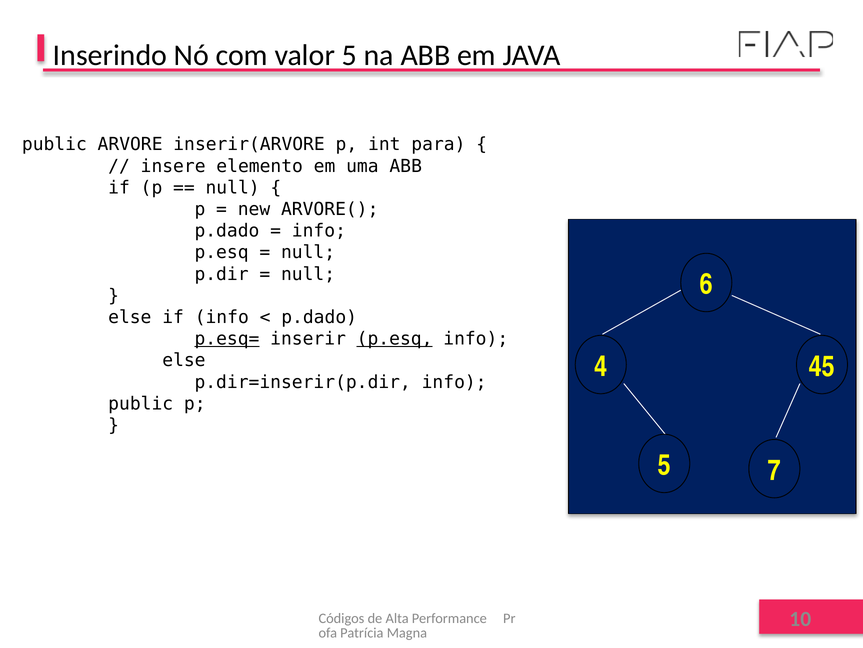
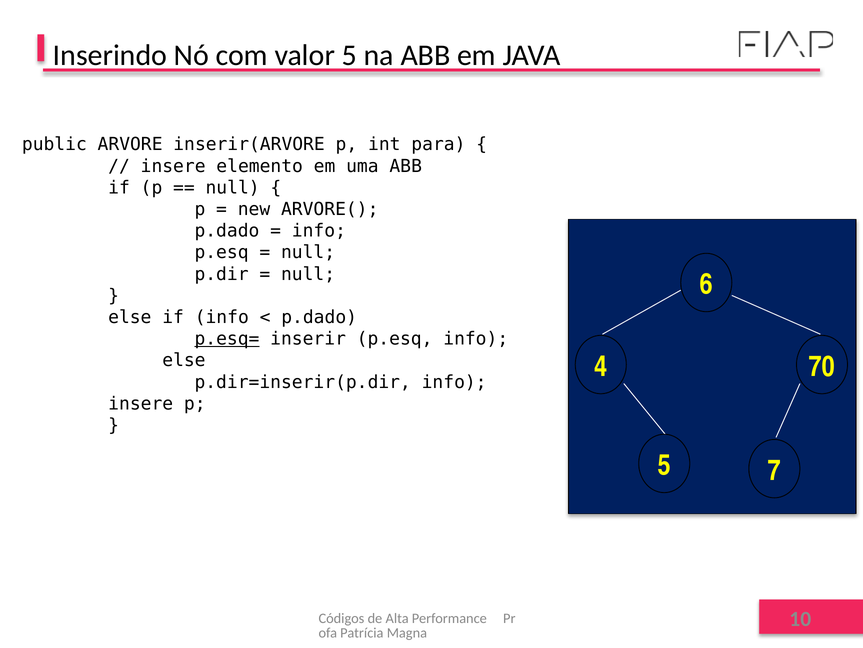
p.esq underline: present -> none (395, 339)
45: 45 -> 70 (822, 366)
public: public -> insere (141, 403)
